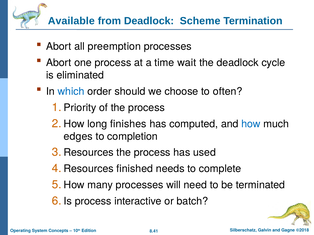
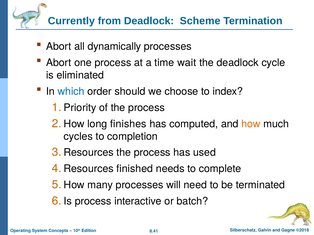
Available: Available -> Currently (71, 21)
preemption: preemption -> dynamically (114, 47)
often: often -> index (228, 92)
how colour: blue -> orange (251, 124)
edges: edges -> cycles (78, 137)
